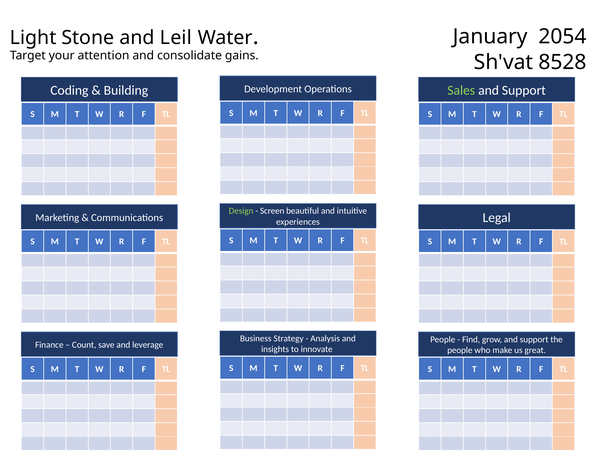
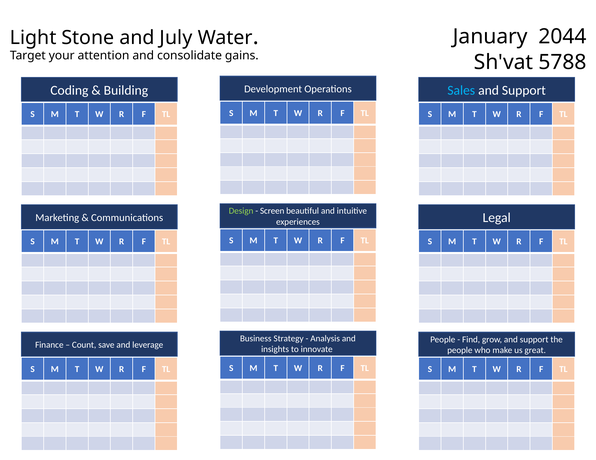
2054: 2054 -> 2044 (563, 37)
Leil: Leil -> July (176, 38)
8528: 8528 -> 5788 (563, 62)
Sales colour: light green -> light blue (461, 90)
